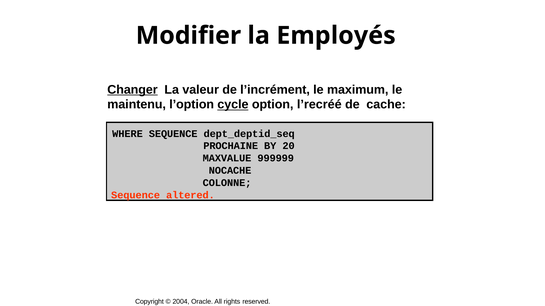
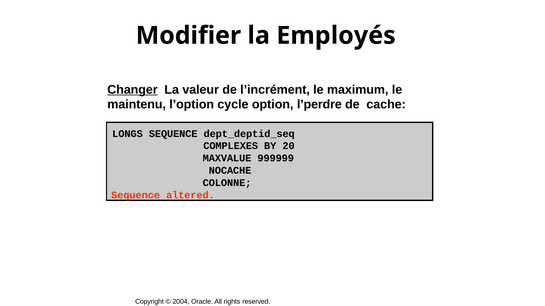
cycle underline: present -> none (233, 105)
l’recréé: l’recréé -> l’perdre (319, 105)
WHERE: WHERE -> LONGS (128, 134)
PROCHAINE: PROCHAINE -> COMPLEXES (231, 146)
